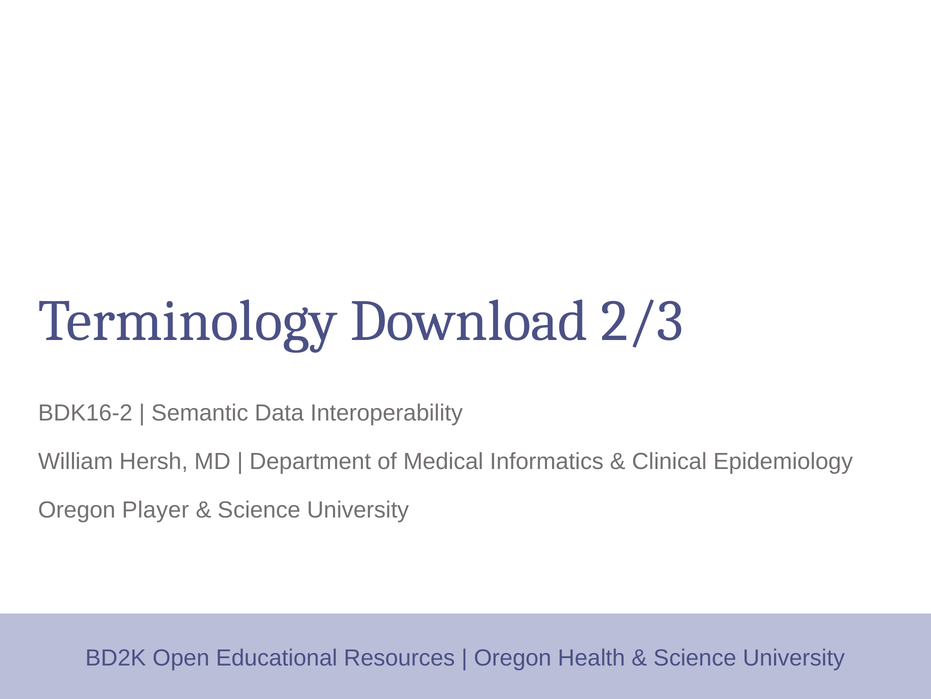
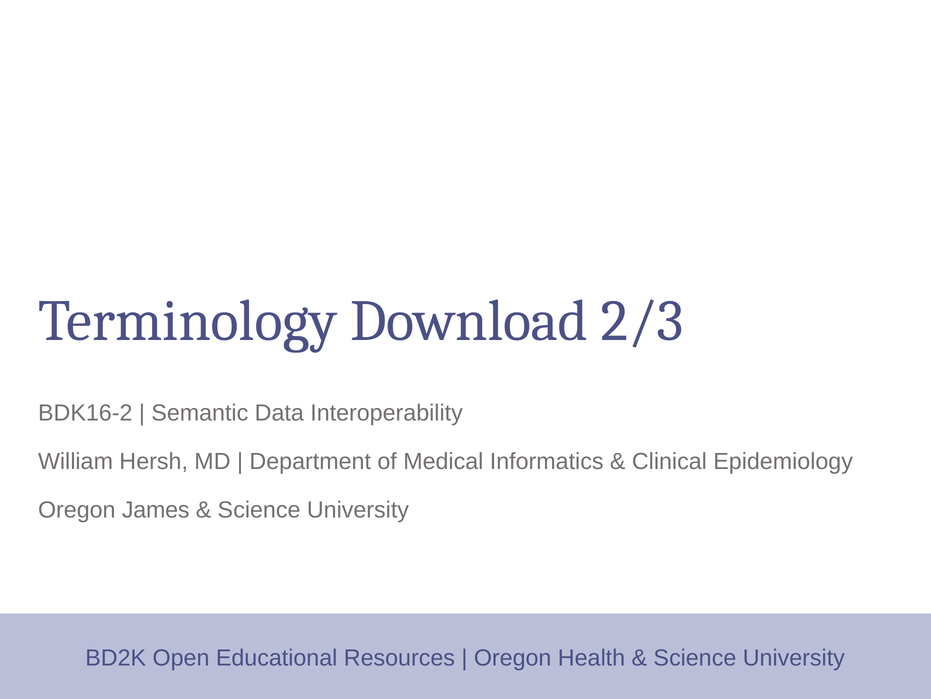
Player: Player -> James (156, 510)
